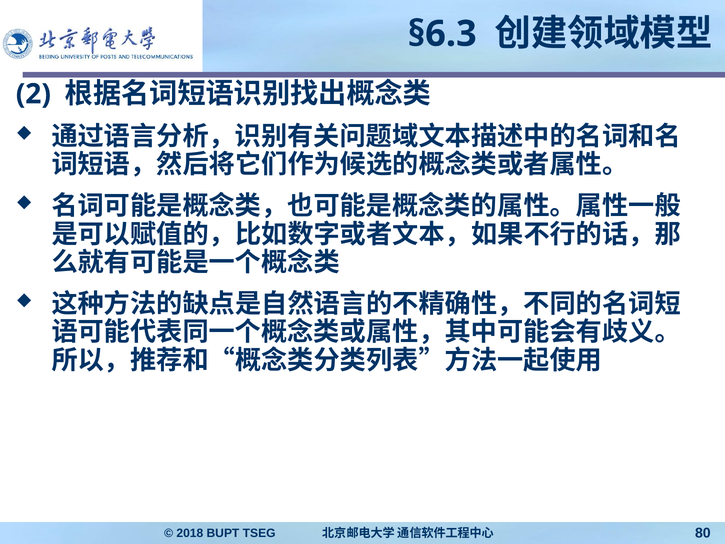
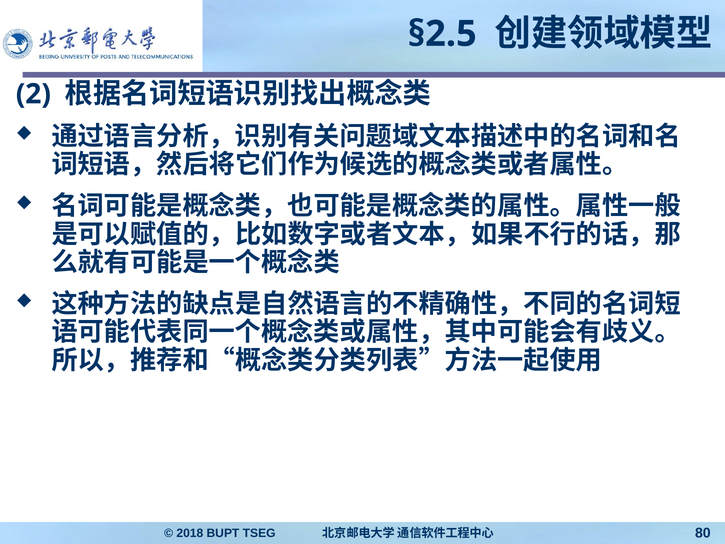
§6.3: §6.3 -> §2.5 (442, 34)
